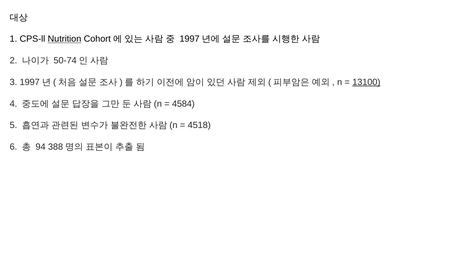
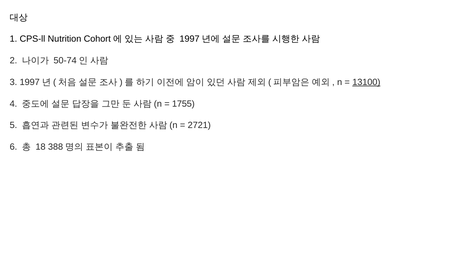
Nutrition underline: present -> none (65, 39)
4584: 4584 -> 1755 (183, 104)
4518: 4518 -> 2721 (199, 126)
94: 94 -> 18 (41, 147)
